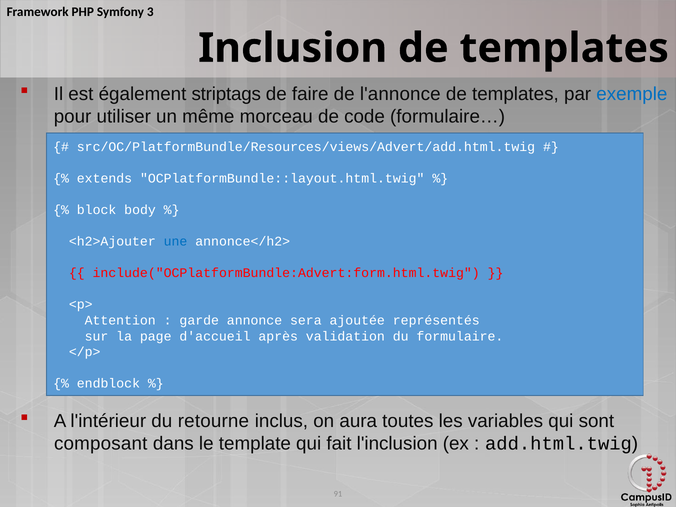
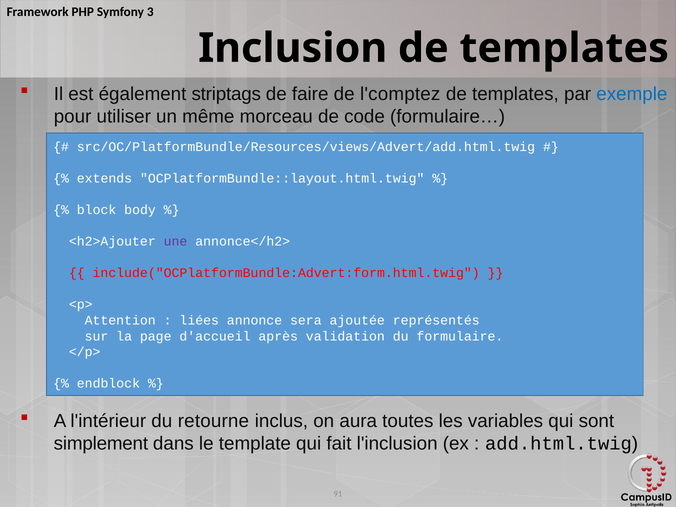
l'annonce: l'annonce -> l'comptez (400, 94)
une colour: blue -> purple (176, 241)
garde: garde -> liées (199, 320)
composant: composant -> simplement (101, 443)
